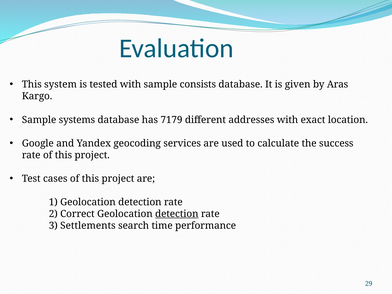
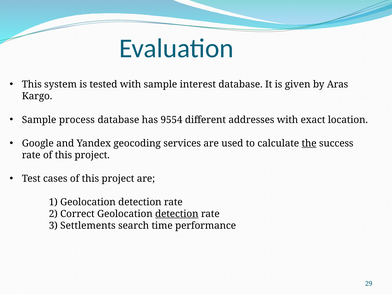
consists: consists -> interest (198, 85)
systems: systems -> process (77, 120)
7179: 7179 -> 9554 (171, 120)
the underline: none -> present (309, 143)
